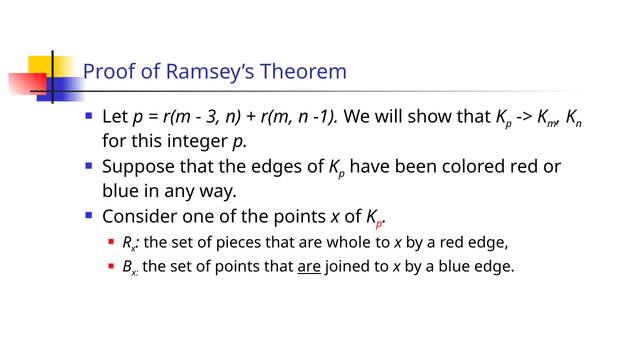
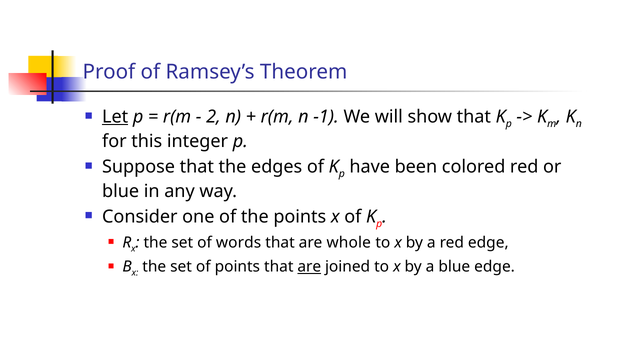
Let underline: none -> present (115, 117)
3: 3 -> 2 (213, 117)
pieces: pieces -> words (239, 243)
